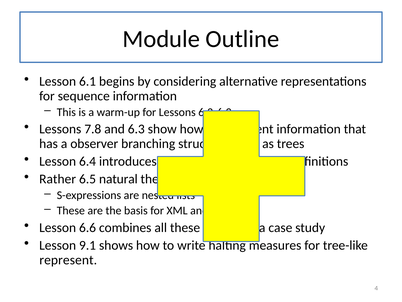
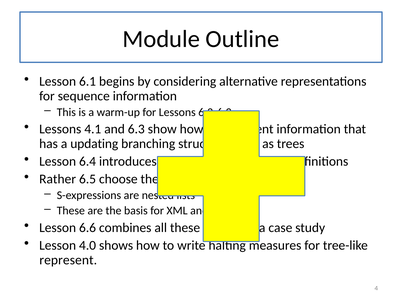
7.8: 7.8 -> 4.1 (93, 129)
observer: observer -> updating (94, 143)
natural: natural -> choose (118, 179)
9.1: 9.1 -> 4.0 (88, 245)
